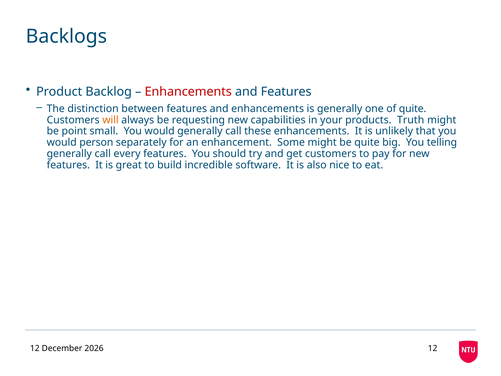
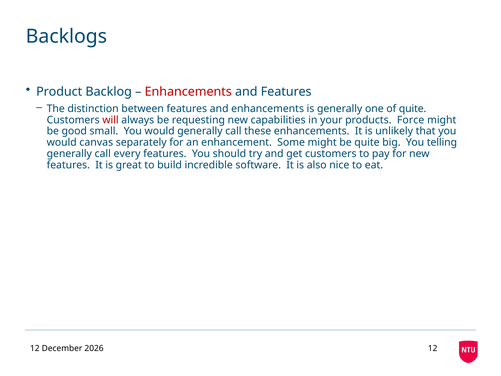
will colour: orange -> red (111, 120)
Truth: Truth -> Force (411, 120)
point: point -> good (74, 131)
person: person -> canvas (96, 142)
